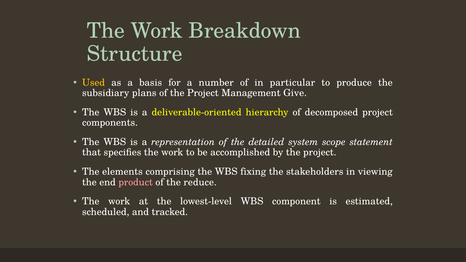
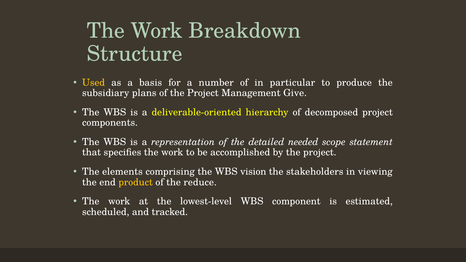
system: system -> needed (303, 142)
fixing: fixing -> vision (253, 172)
product colour: pink -> yellow (136, 182)
